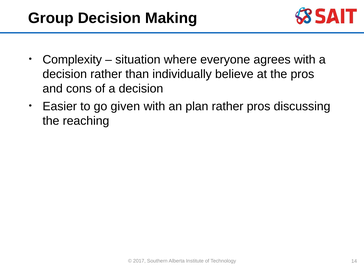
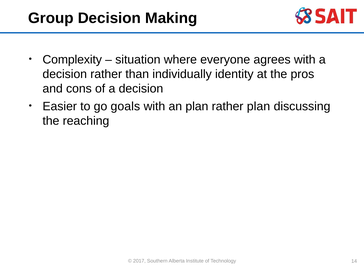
believe: believe -> identity (234, 74)
given: given -> goals (125, 106)
rather pros: pros -> plan (258, 106)
